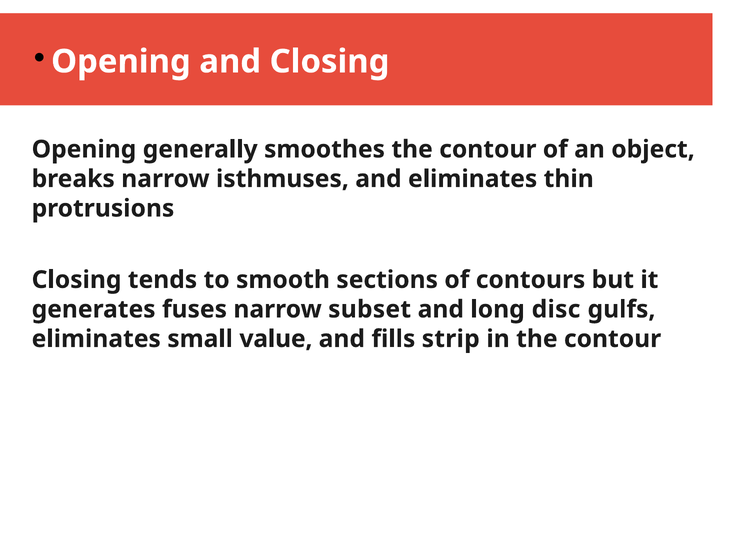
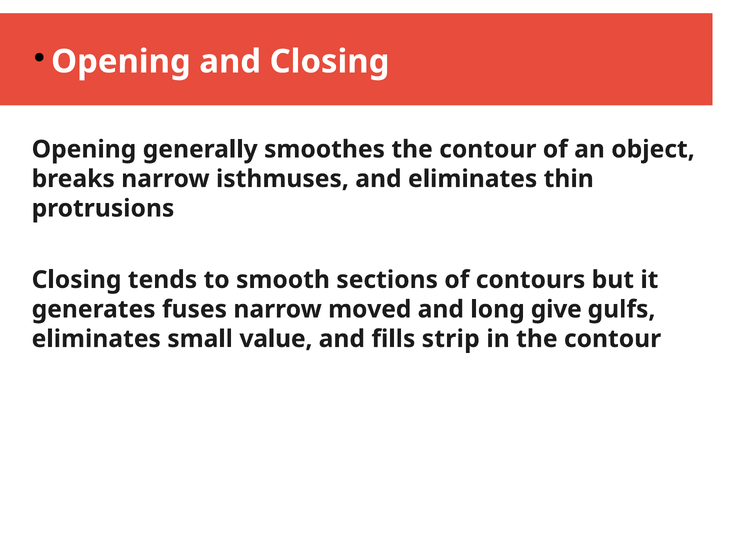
subset: subset -> moved (370, 309)
disc: disc -> give (556, 309)
